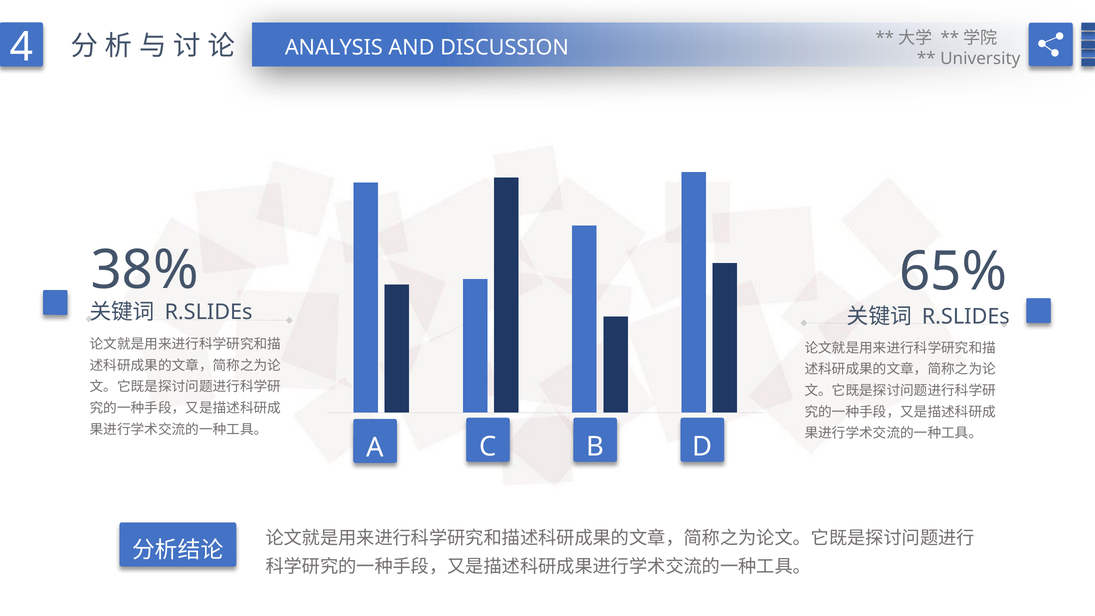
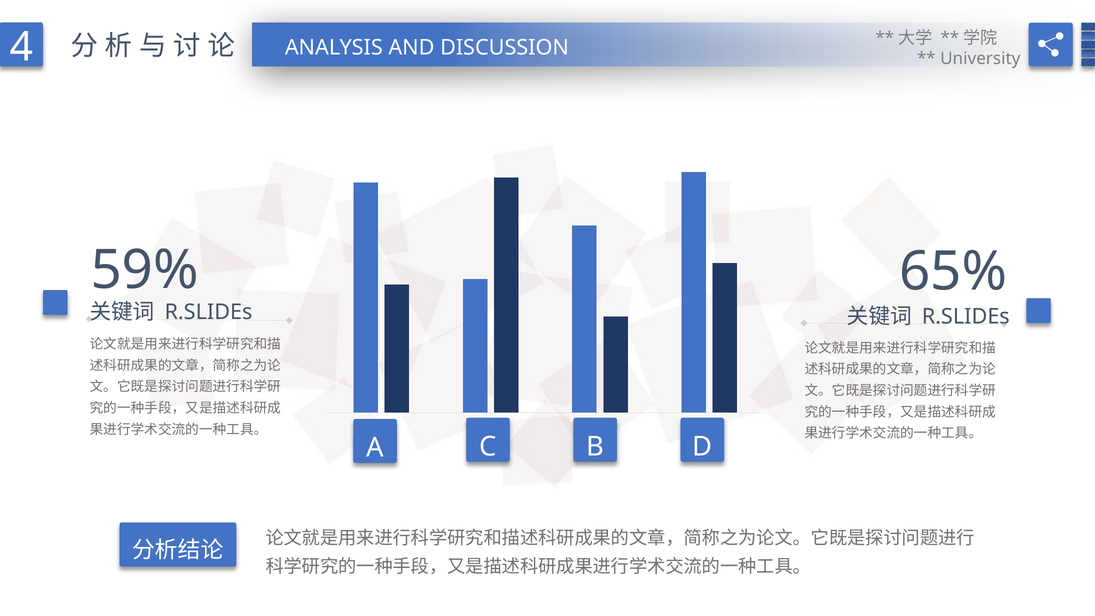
38%: 38% -> 59% (145, 270)
